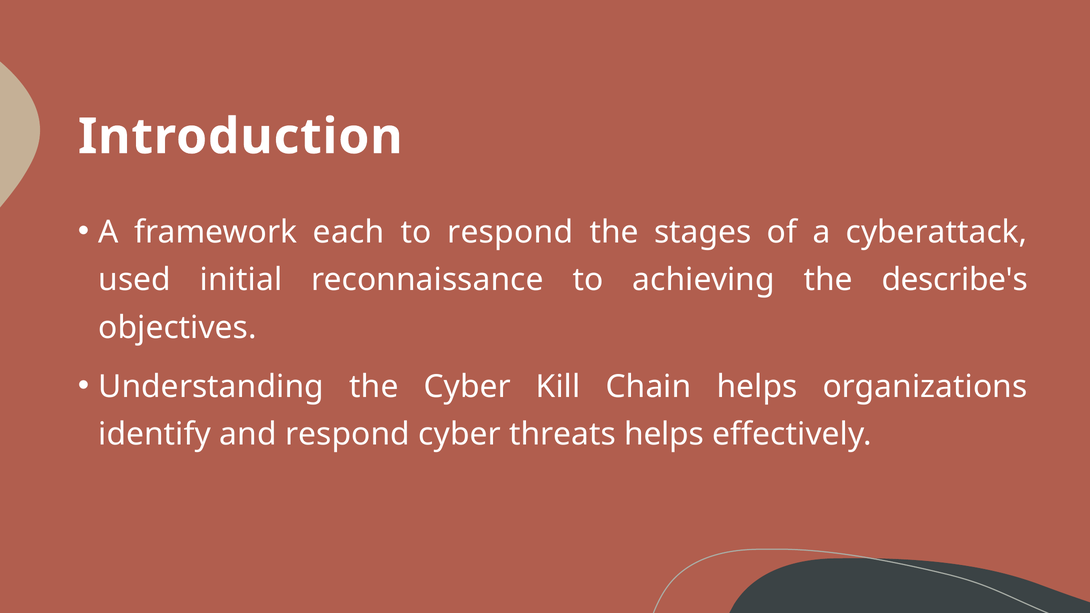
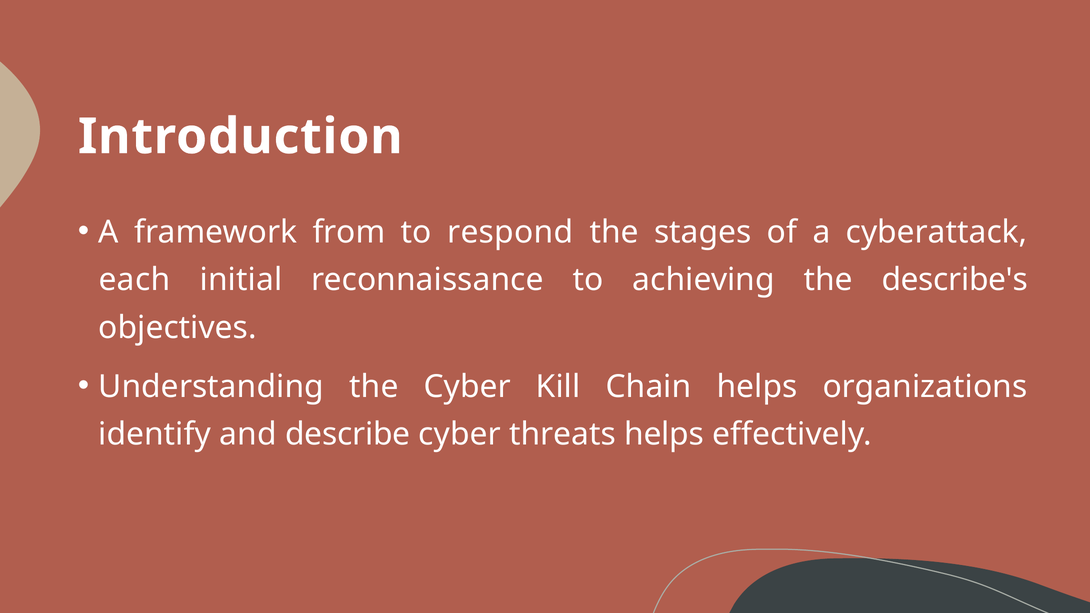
each: each -> from (349, 232)
used: used -> each (135, 280)
and respond: respond -> describe (348, 434)
